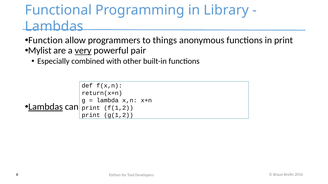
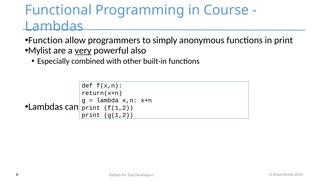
Library: Library -> Course (226, 10)
things: things -> simply (165, 40)
pair: pair -> also (138, 51)
Lambdas underline: present -> none (46, 107)
